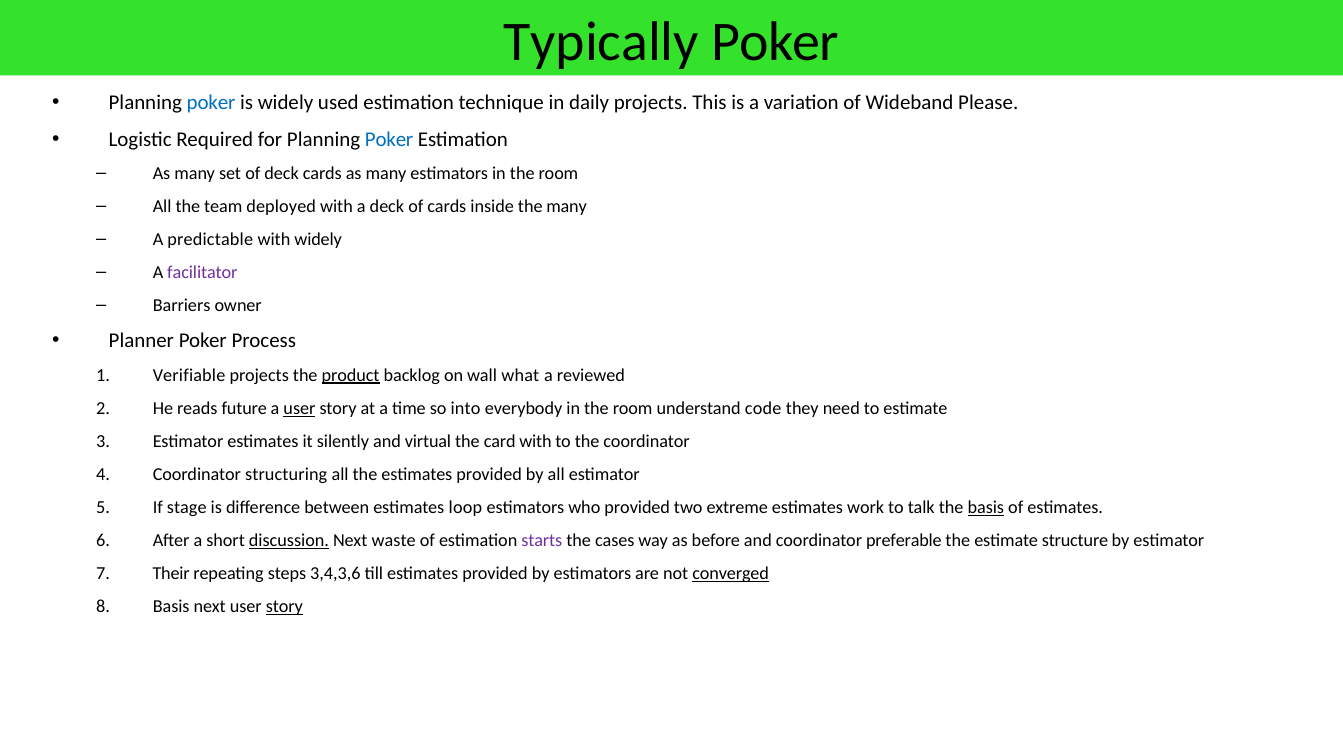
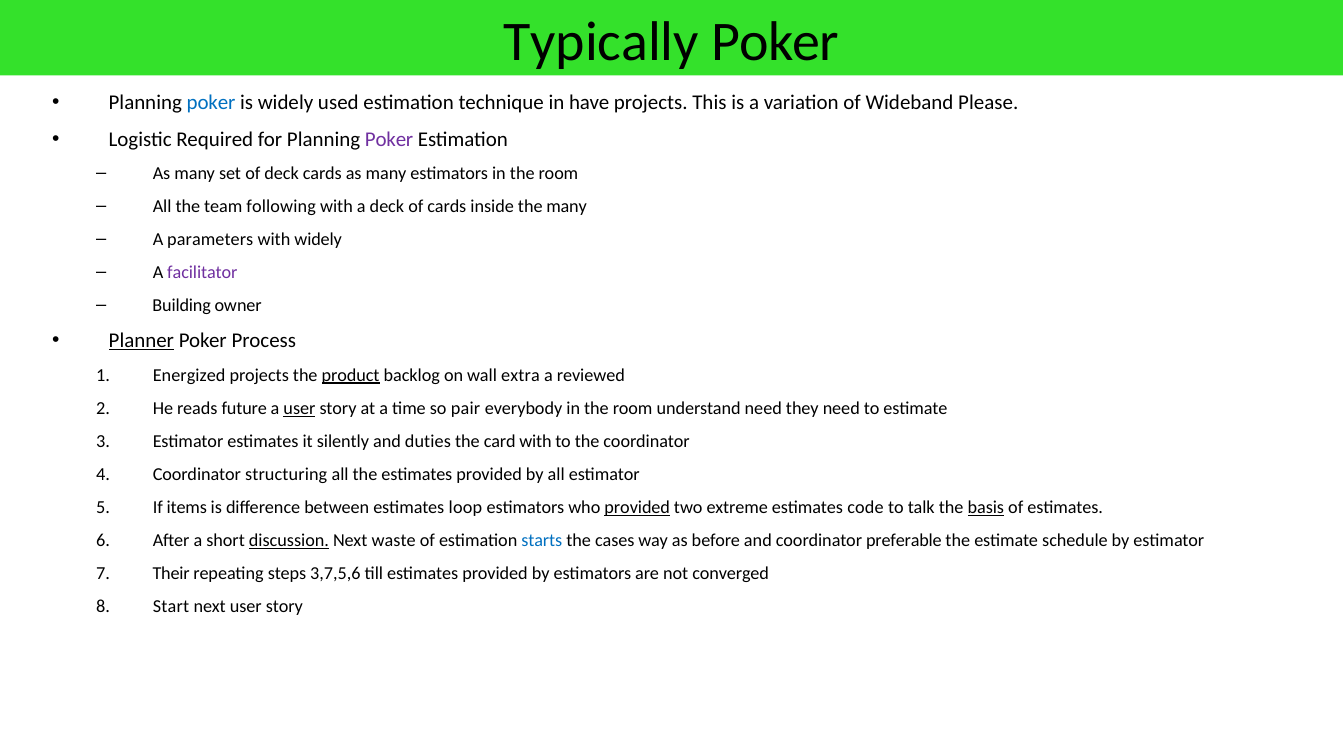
daily: daily -> have (589, 103)
Poker colour: blue -> purple (389, 139)
deployed: deployed -> following (281, 207)
predictable: predictable -> parameters (210, 240)
Barriers: Barriers -> Building (182, 306)
Planner underline: none -> present (141, 341)
Verifiable: Verifiable -> Energized (189, 375)
what: what -> extra (520, 375)
into: into -> pair (466, 408)
understand code: code -> need (763, 408)
virtual: virtual -> duties (428, 442)
stage: stage -> items (187, 508)
provided underline: none -> present (637, 508)
work: work -> code (866, 508)
starts colour: purple -> blue (542, 541)
structure: structure -> schedule (1075, 541)
3,4,3,6: 3,4,3,6 -> 3,7,5,6 (335, 574)
converged underline: present -> none (731, 574)
Basis: Basis -> Start (171, 607)
story underline: present -> none (284, 607)
